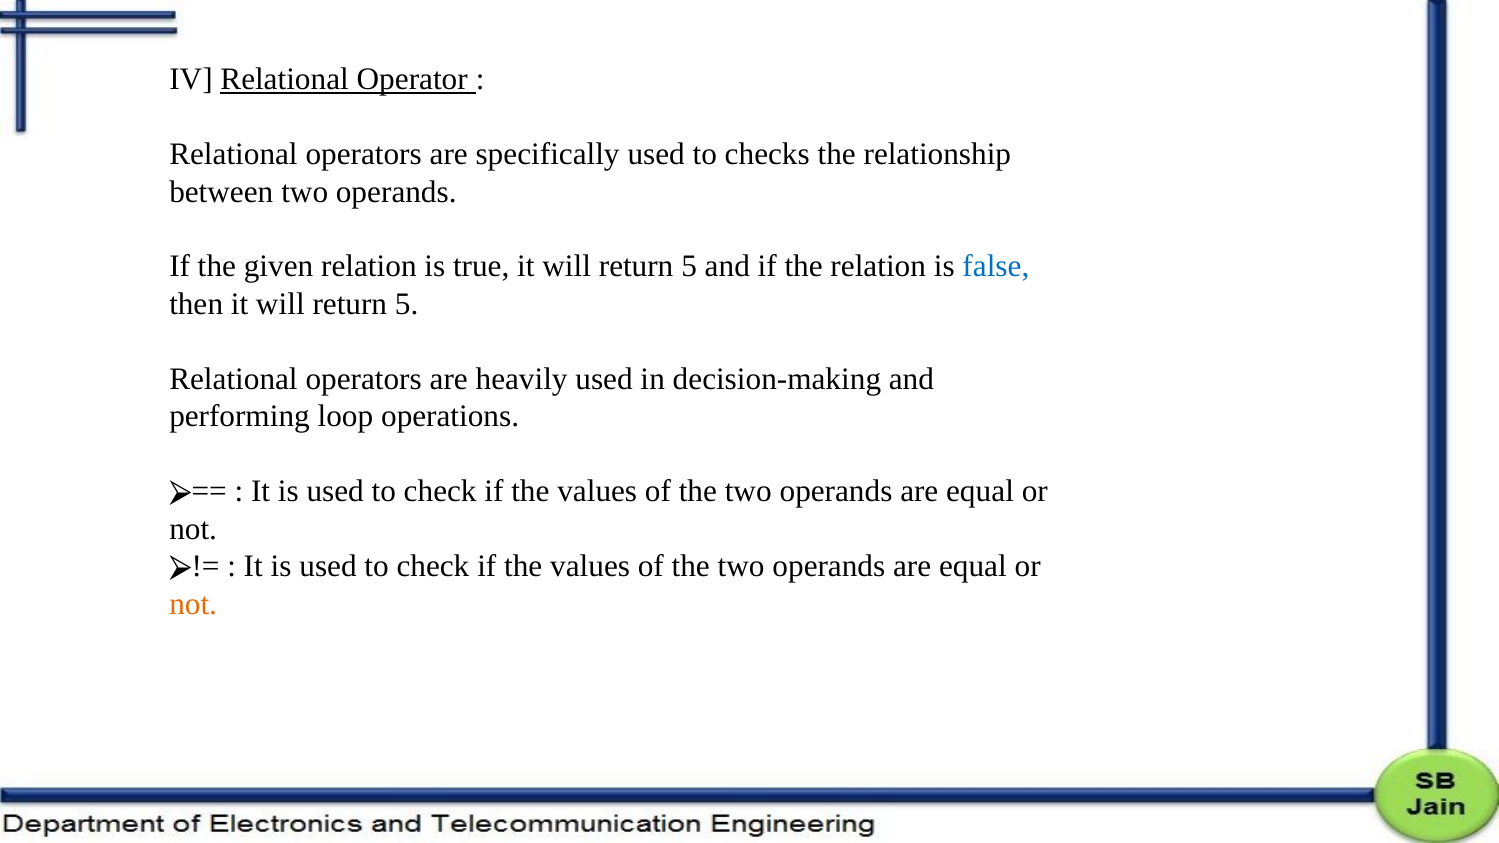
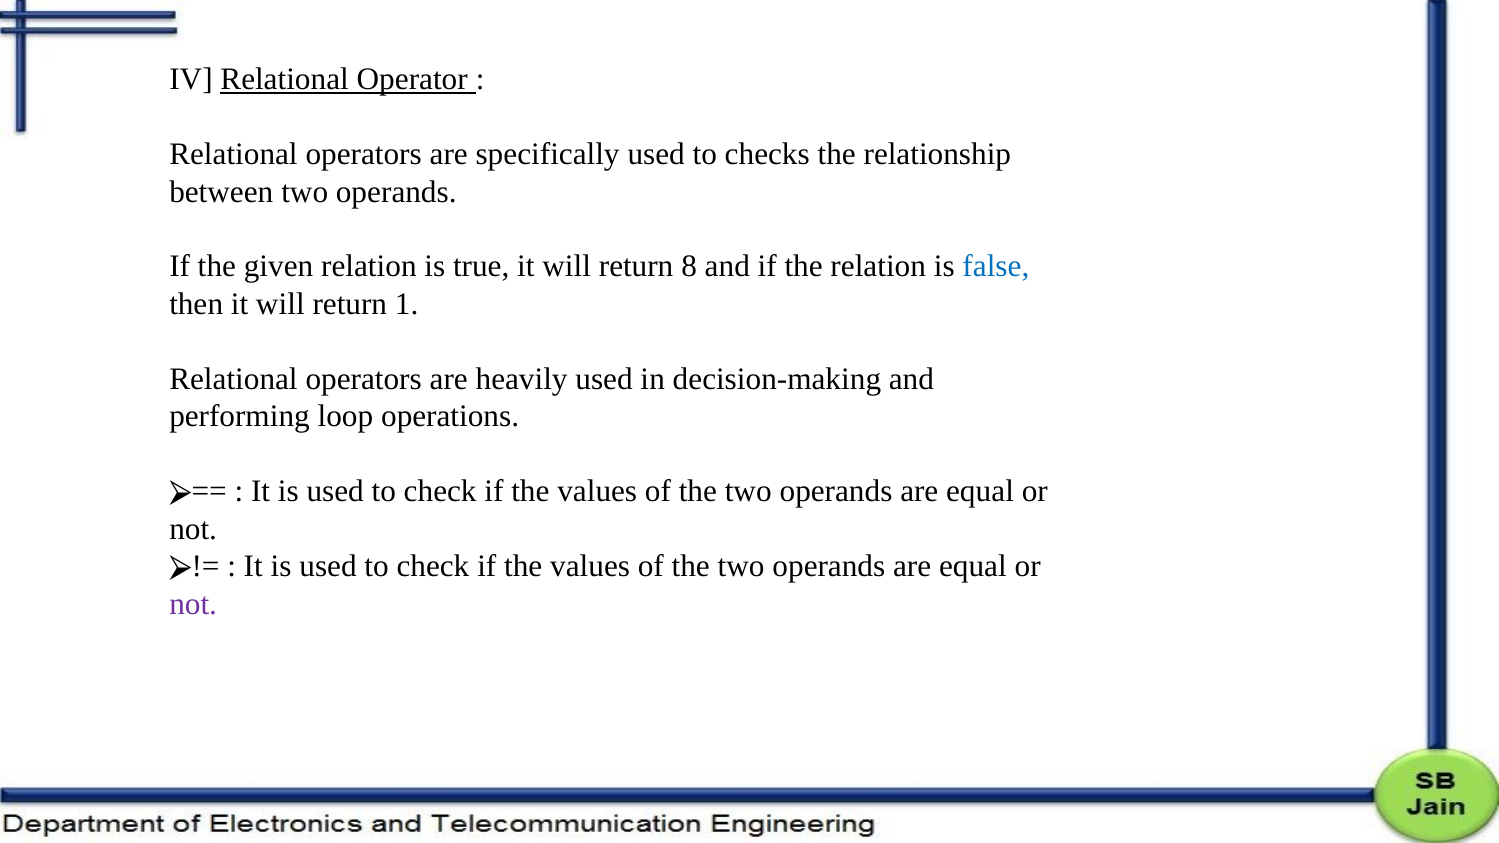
5: 5 -> 8 (689, 267)
5: 5 -> 1 (407, 304)
not colour: orange -> purple (193, 604)
